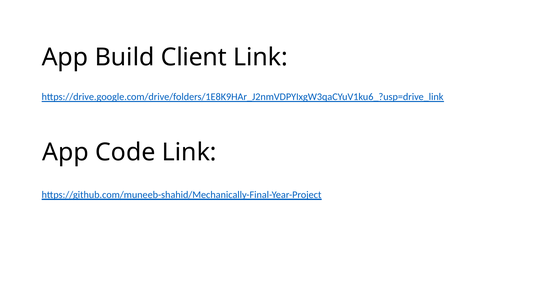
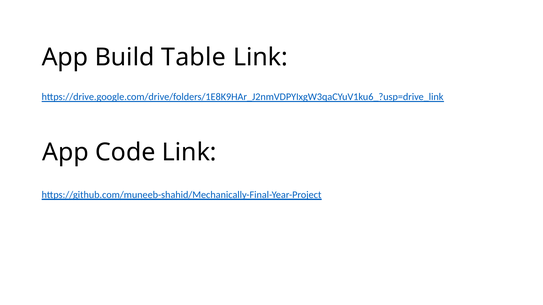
Client: Client -> Table (194, 58)
